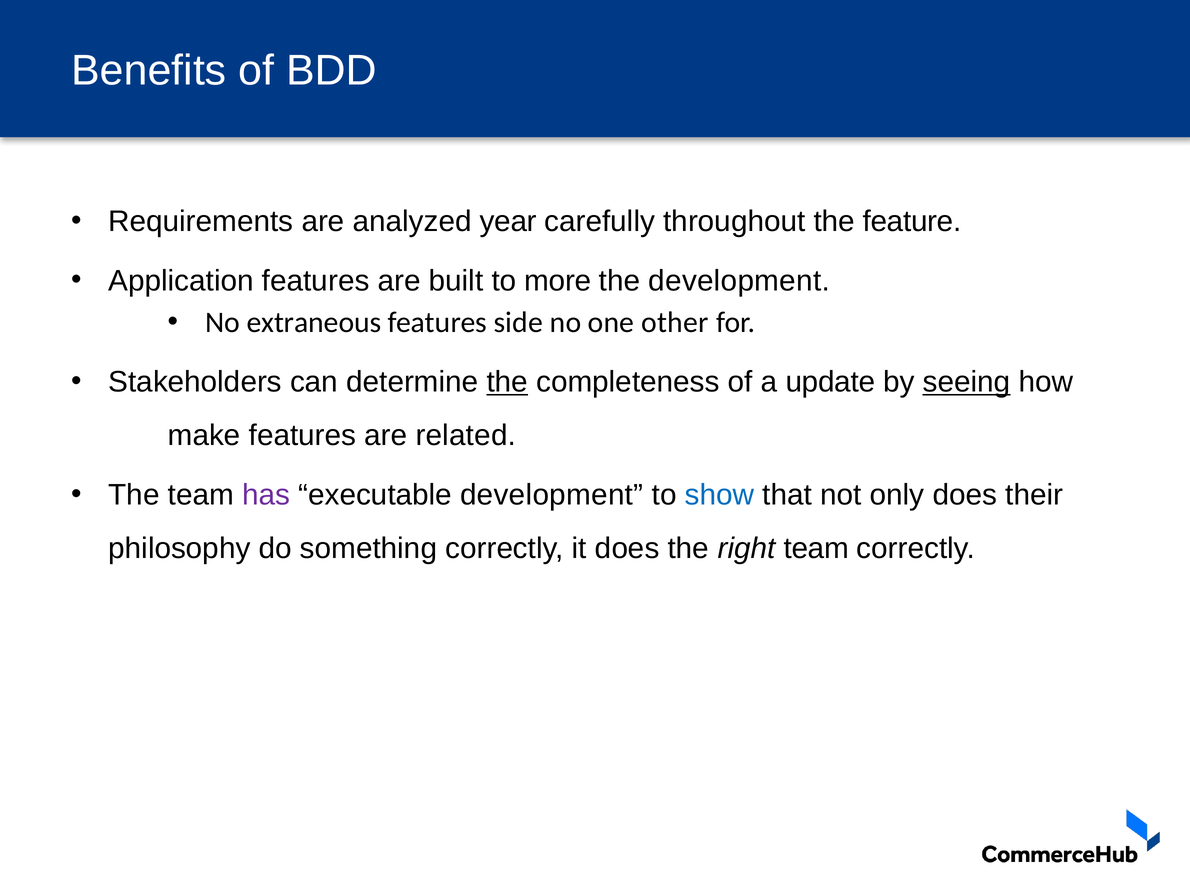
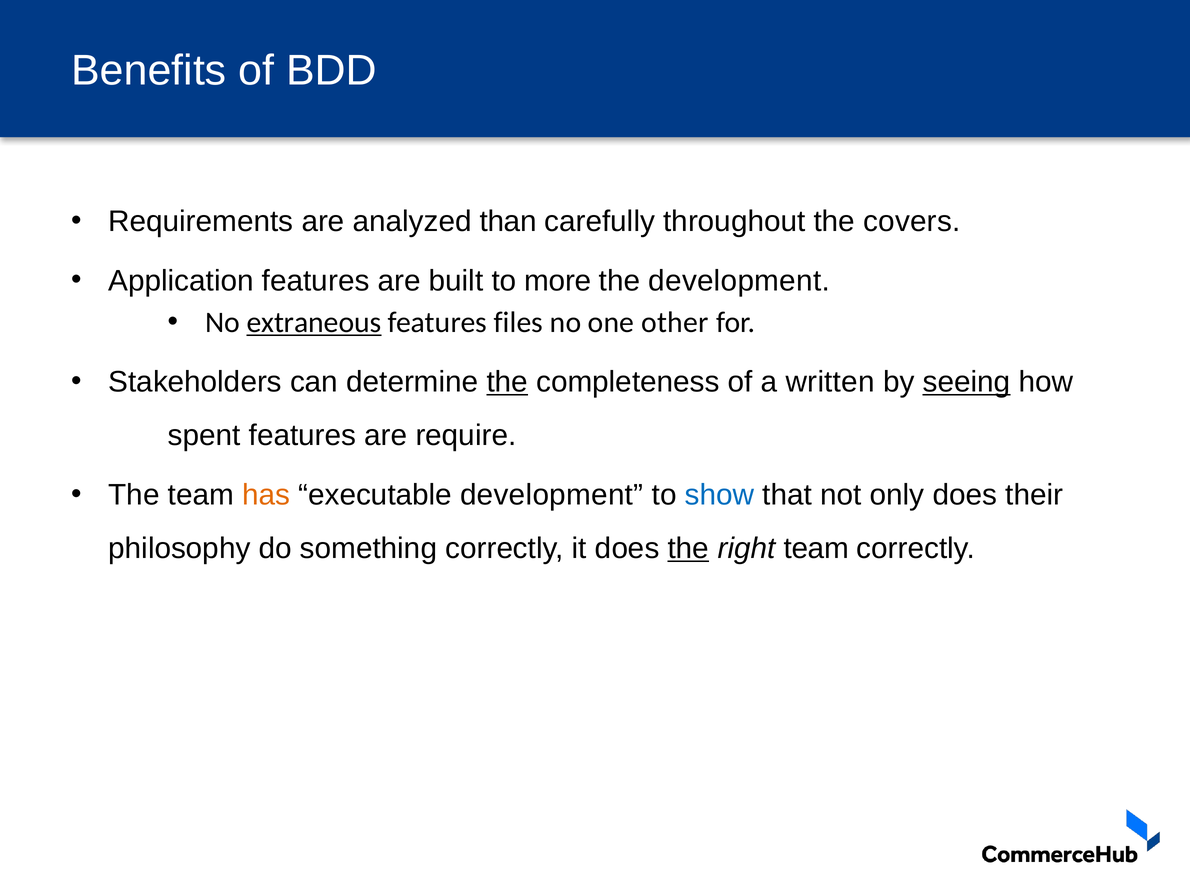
year: year -> than (508, 221)
feature: feature -> covers (912, 221)
extraneous underline: none -> present (314, 323)
side: side -> files (518, 323)
update: update -> written (830, 382)
make: make -> spent (204, 436)
related: related -> require (466, 436)
has colour: purple -> orange (266, 495)
the underline: none -> present (688, 549)
